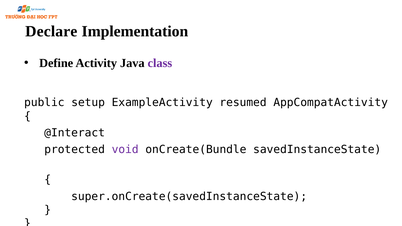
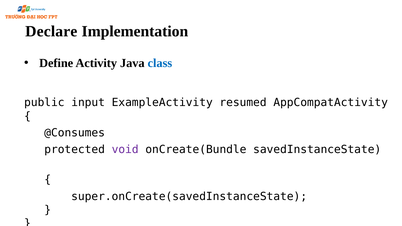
class colour: purple -> blue (160, 63)
setup: setup -> input (88, 103)
@Interact: @Interact -> @Consumes (75, 133)
